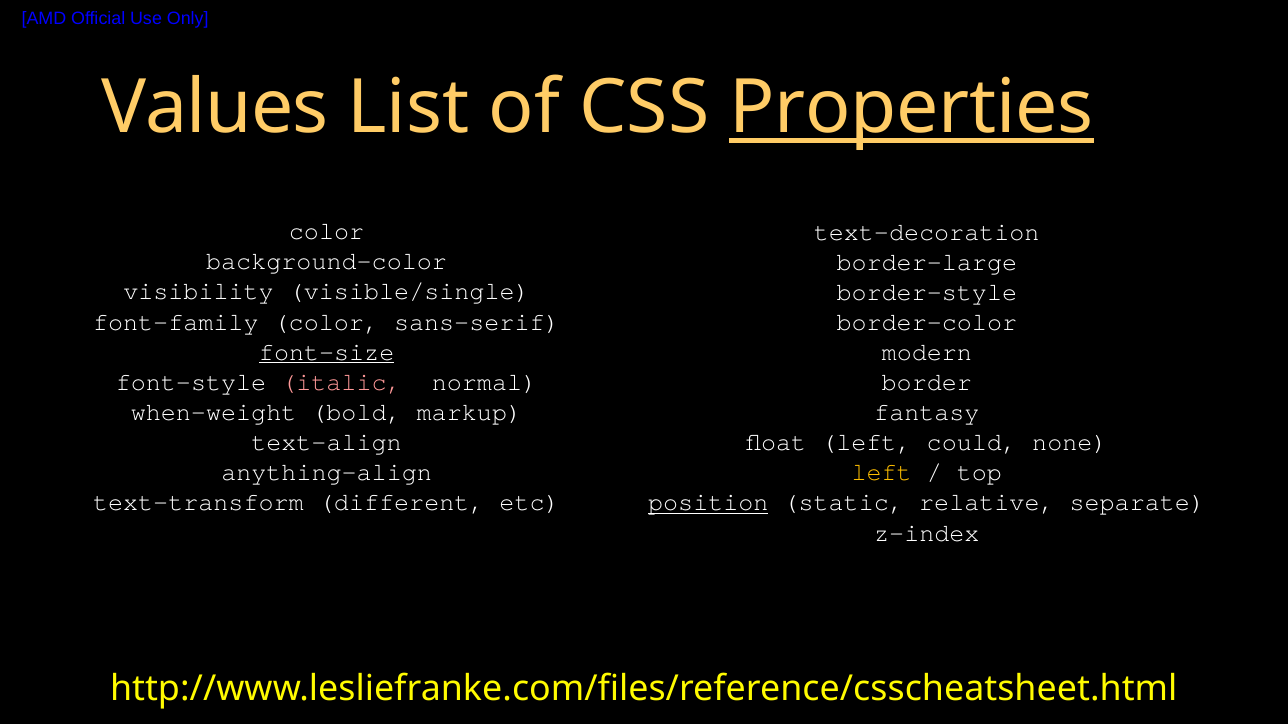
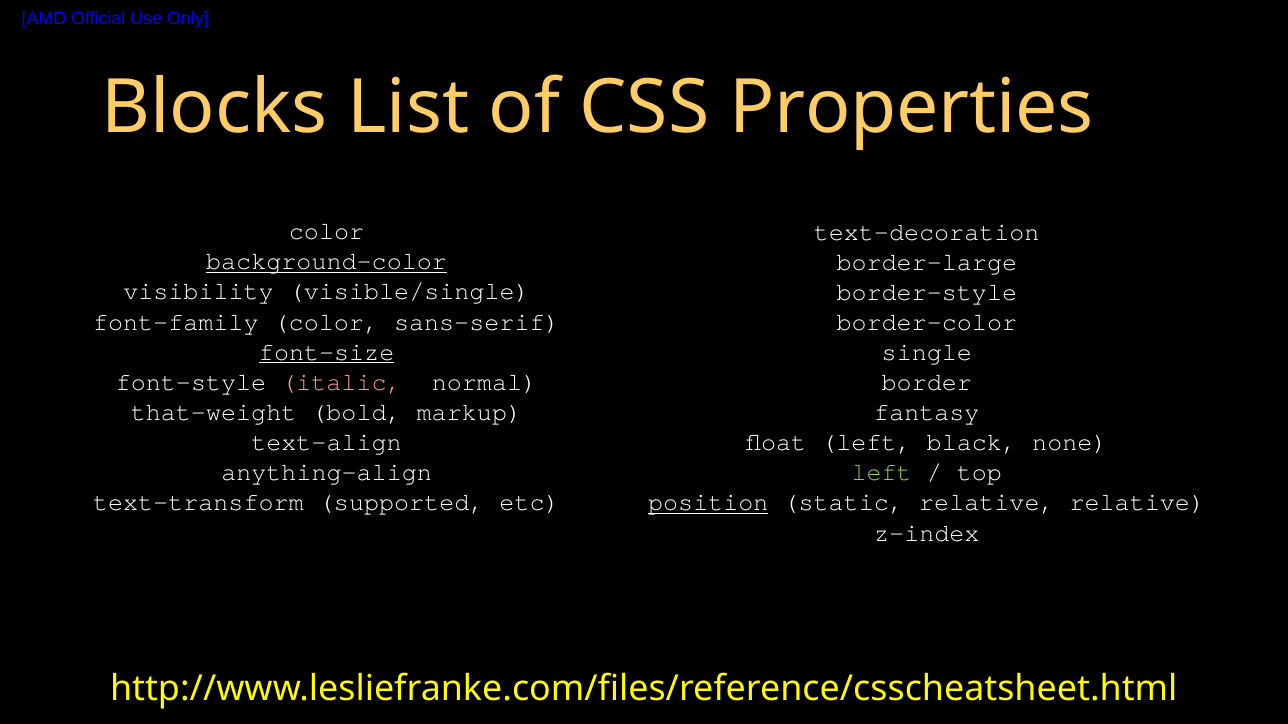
Values: Values -> Blocks (215, 108)
Properties underline: present -> none (912, 108)
background-color underline: none -> present (327, 262)
modern: modern -> single (927, 353)
when-weight: when-weight -> that-weight (214, 412)
could: could -> black (972, 443)
left colour: yellow -> light green (882, 473)
different: different -> supported (402, 502)
relative separate: separate -> relative (1137, 503)
